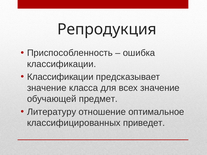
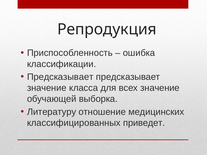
Классификации: Классификации -> Предсказывает (60, 77)
предмет: предмет -> выборка (98, 99)
оптимальное: оптимальное -> медицинских (156, 112)
